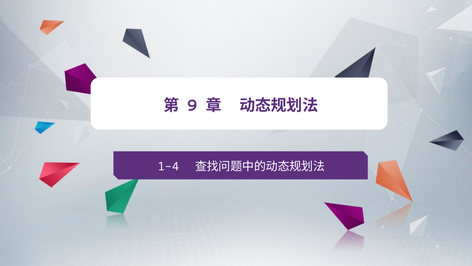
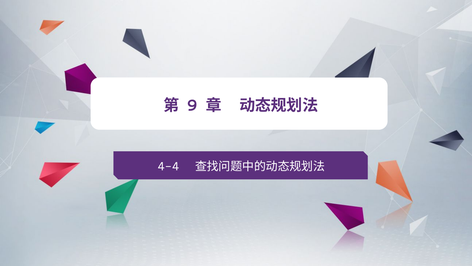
1-4: 1-4 -> 4-4 (168, 166)
